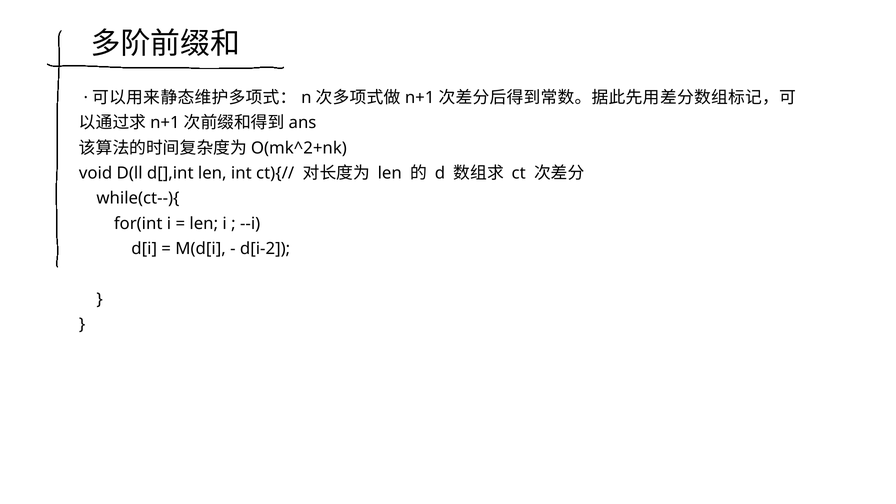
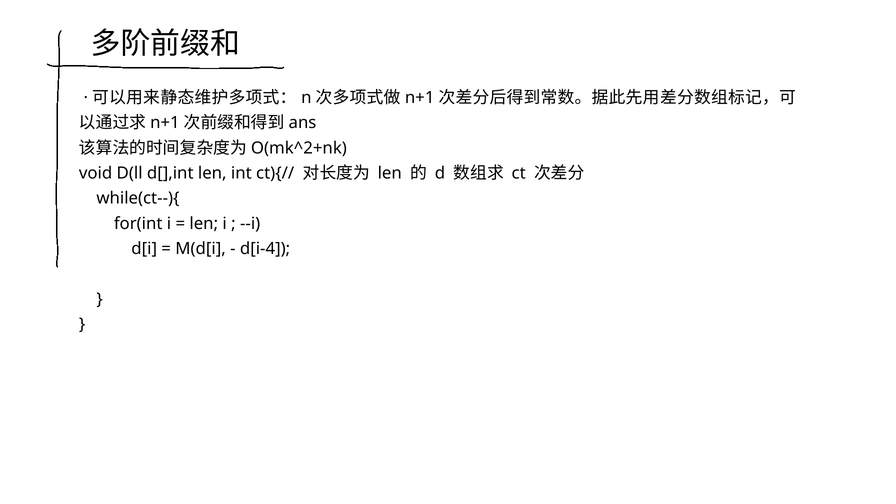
d[i-2: d[i-2 -> d[i-4 (265, 249)
